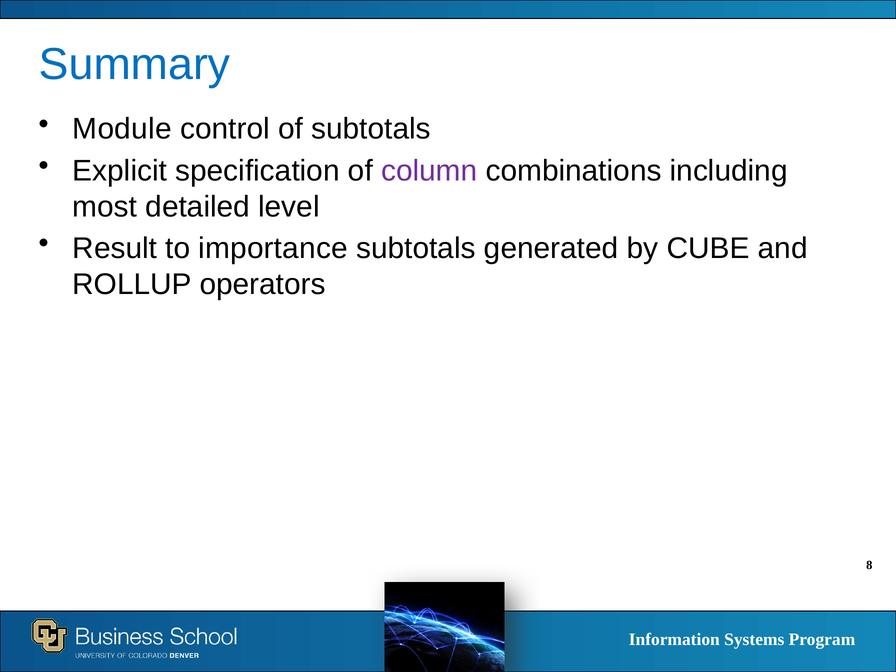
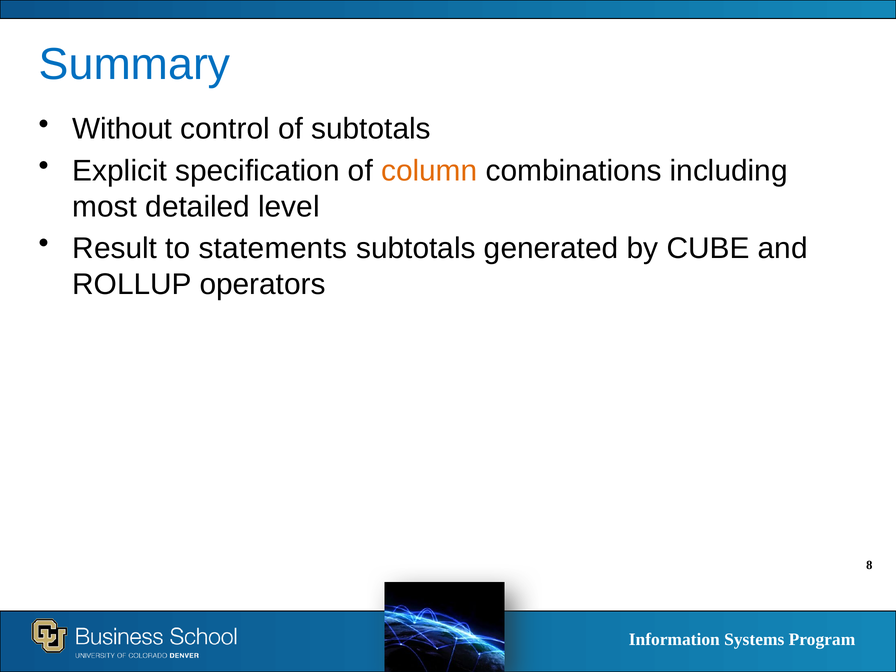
Module: Module -> Without (122, 129)
column colour: purple -> orange (429, 171)
importance: importance -> statements (273, 248)
